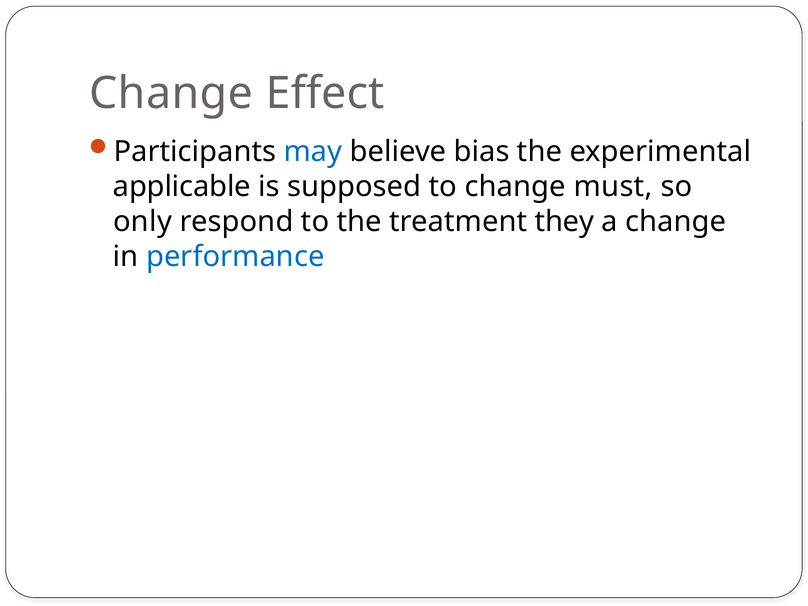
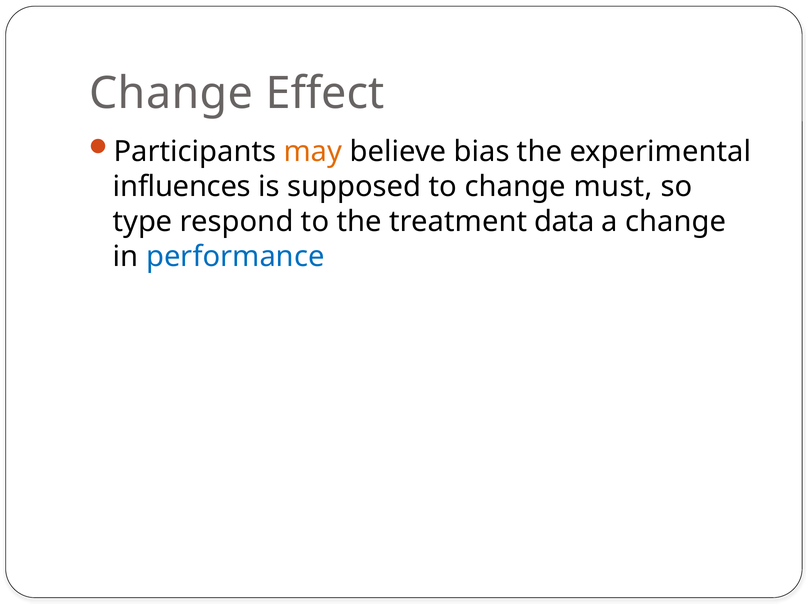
may colour: blue -> orange (313, 151)
applicable: applicable -> influences (182, 186)
only: only -> type (143, 221)
they: they -> data (564, 221)
